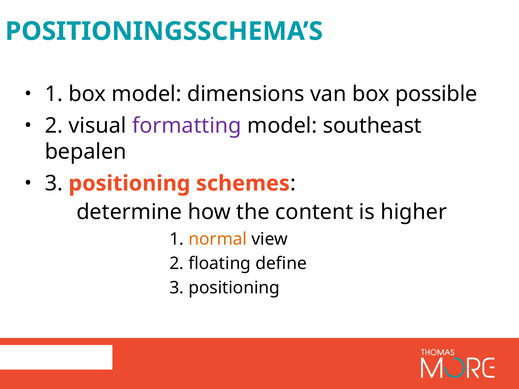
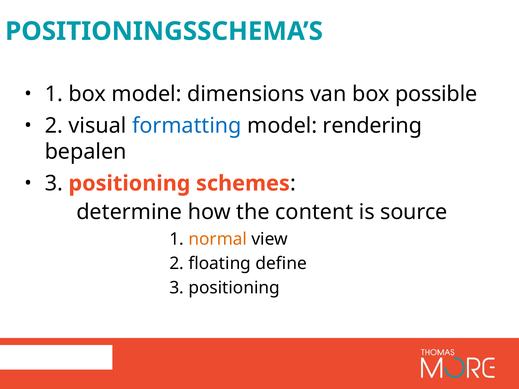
formatting colour: purple -> blue (187, 126)
southeast: southeast -> rendering (372, 126)
higher: higher -> source (414, 212)
